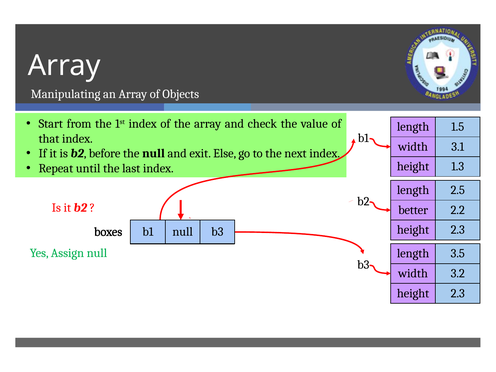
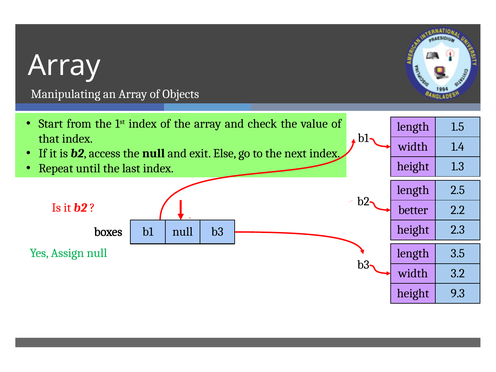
3.1: 3.1 -> 1.4 (458, 147)
before: before -> access (105, 153)
2.3: 2.3 -> 9.3 (458, 293)
